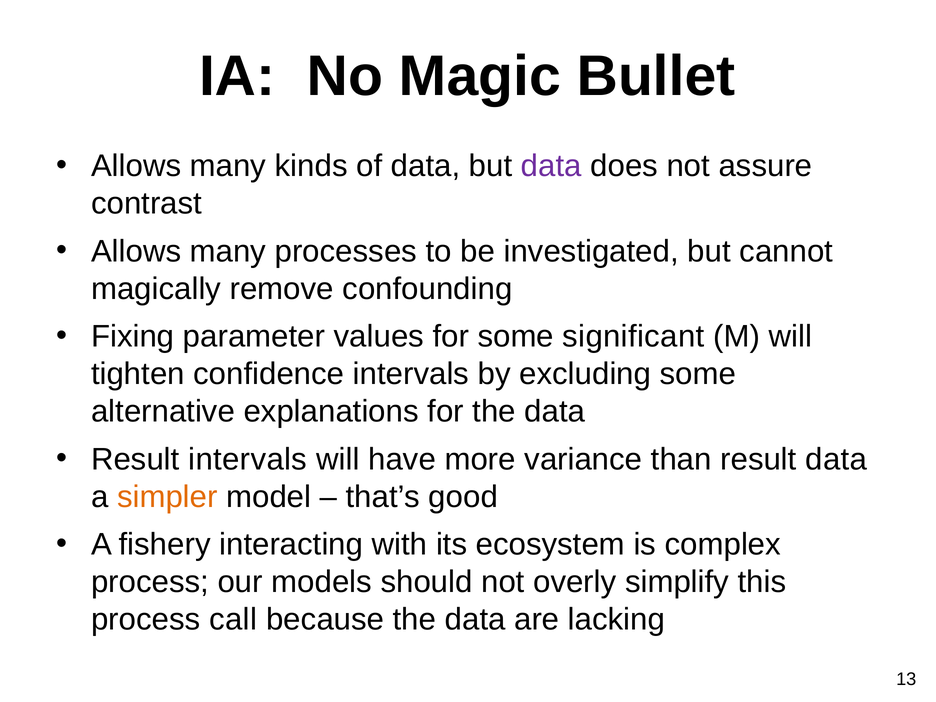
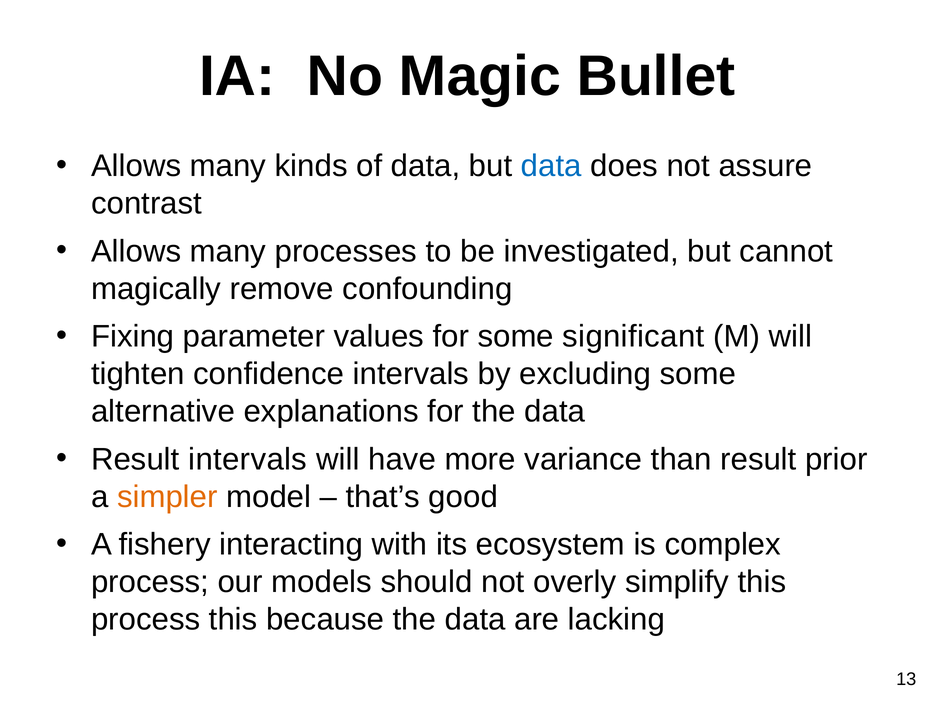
data colour: purple -> blue (551, 166)
result data: data -> prior (836, 459)
process call: call -> this (233, 620)
